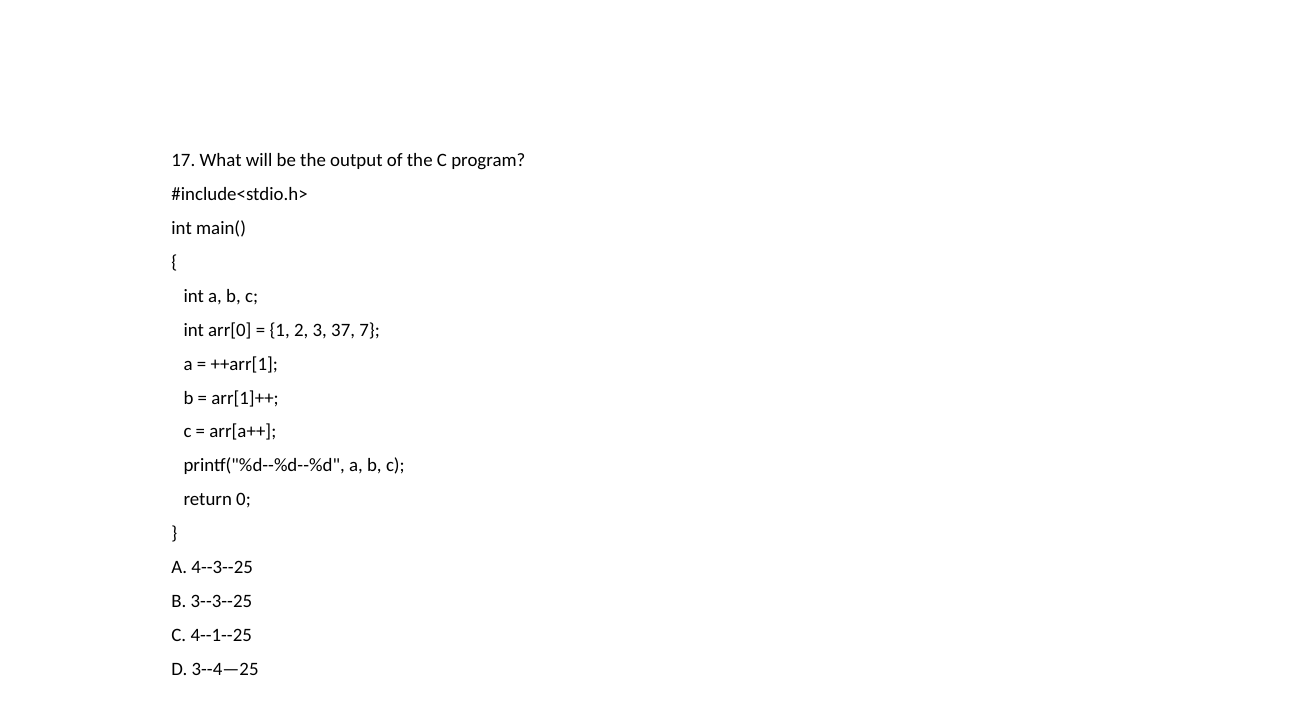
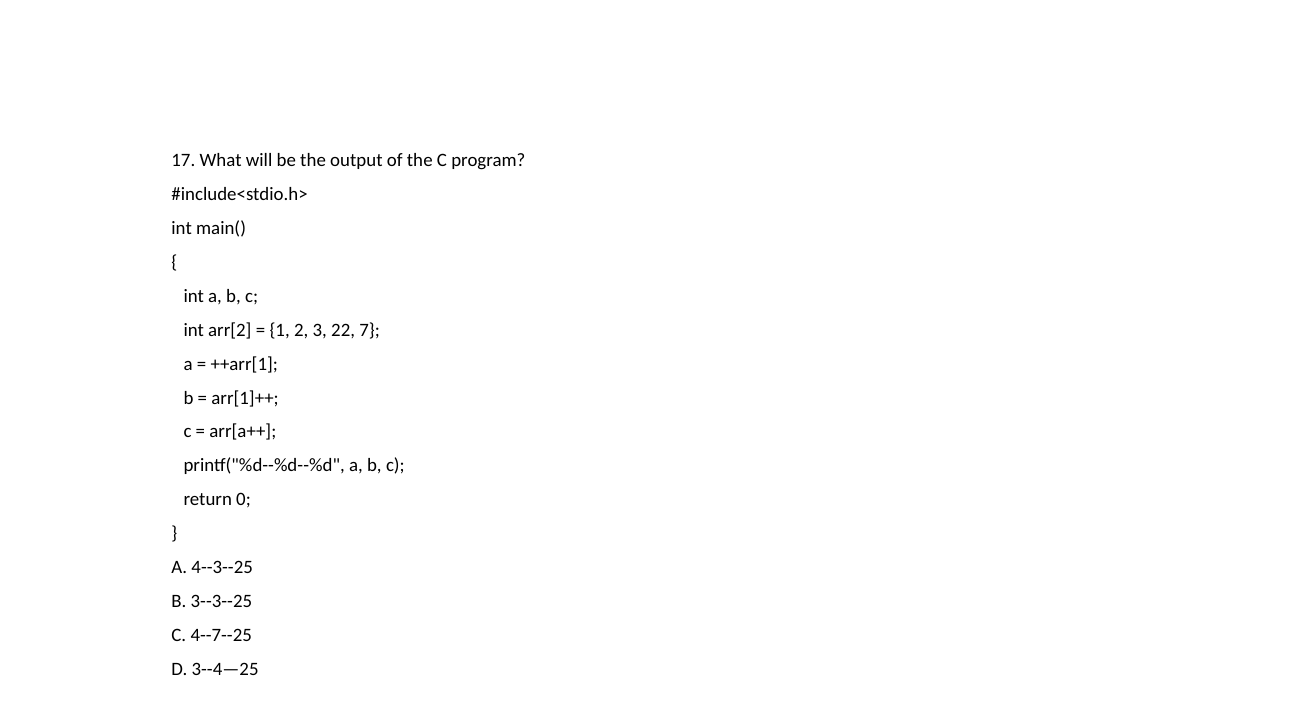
arr[0: arr[0 -> arr[2 (230, 330)
37: 37 -> 22 (343, 330)
4--1--25: 4--1--25 -> 4--7--25 (221, 635)
